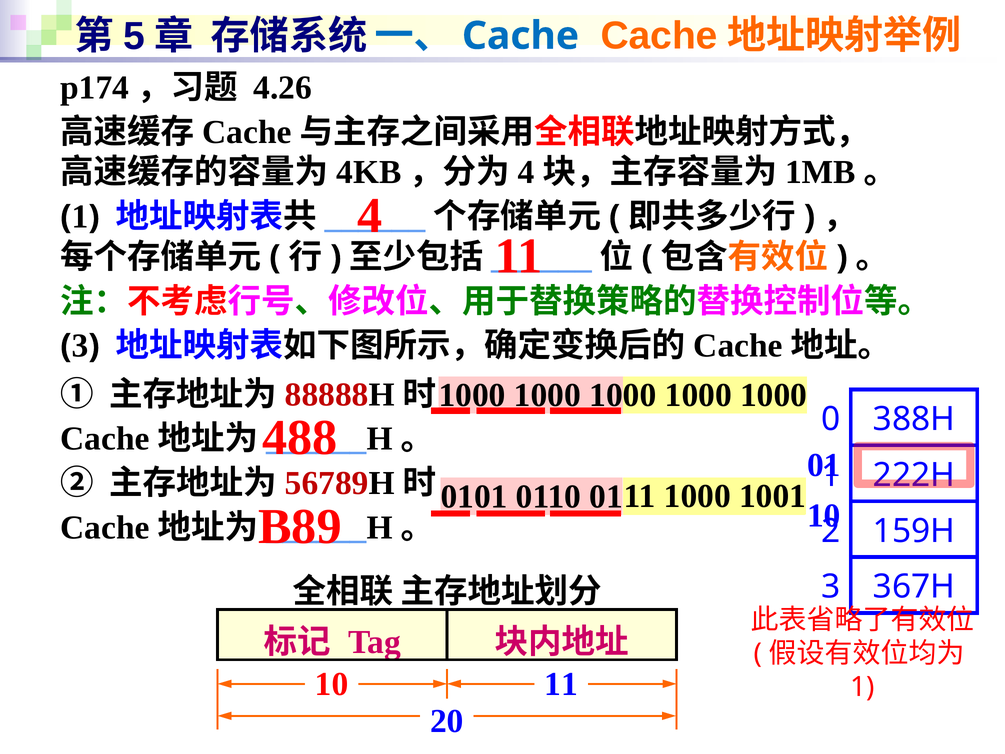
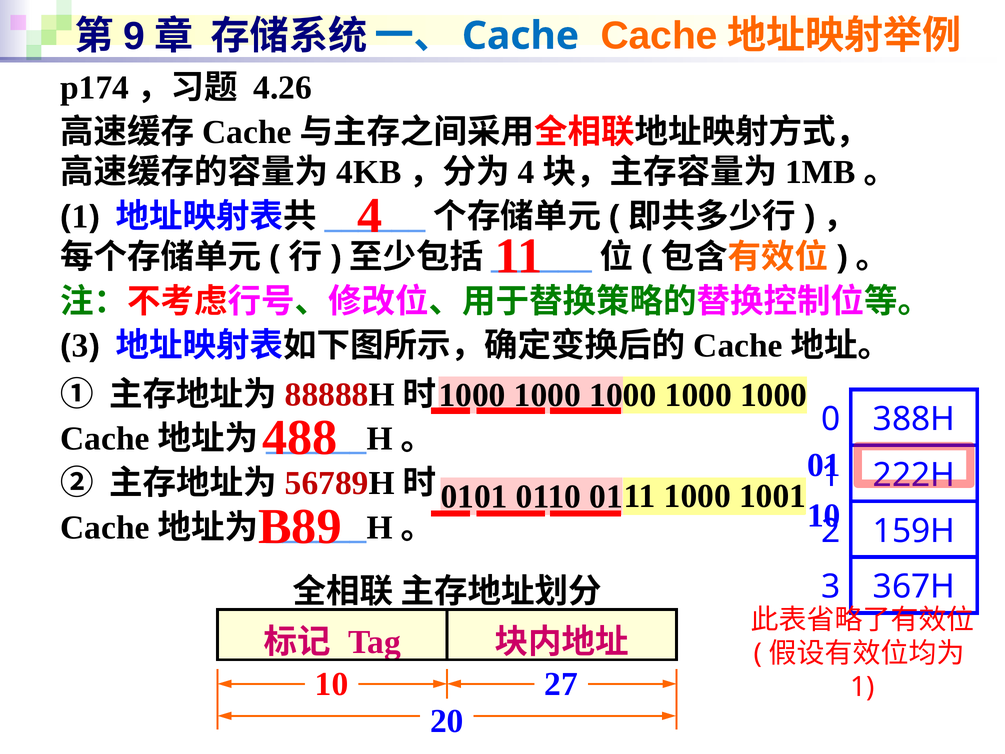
5: 5 -> 9 (134, 36)
11: 11 -> 27 (561, 684)
